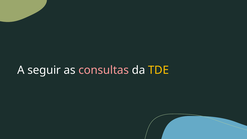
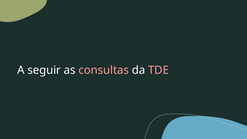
TDE colour: yellow -> pink (159, 70)
